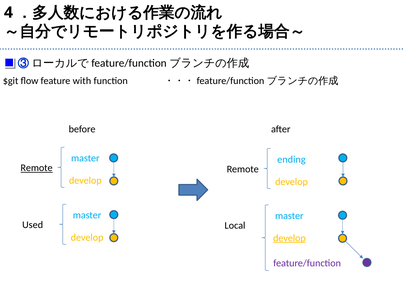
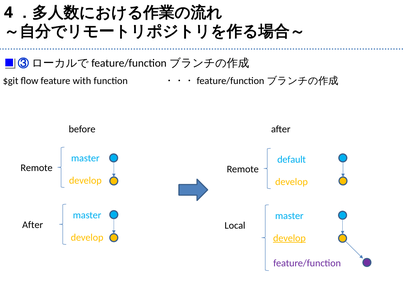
ending: ending -> default (292, 160)
Remote underline: present -> none (37, 168)
Used: Used -> After (33, 225)
